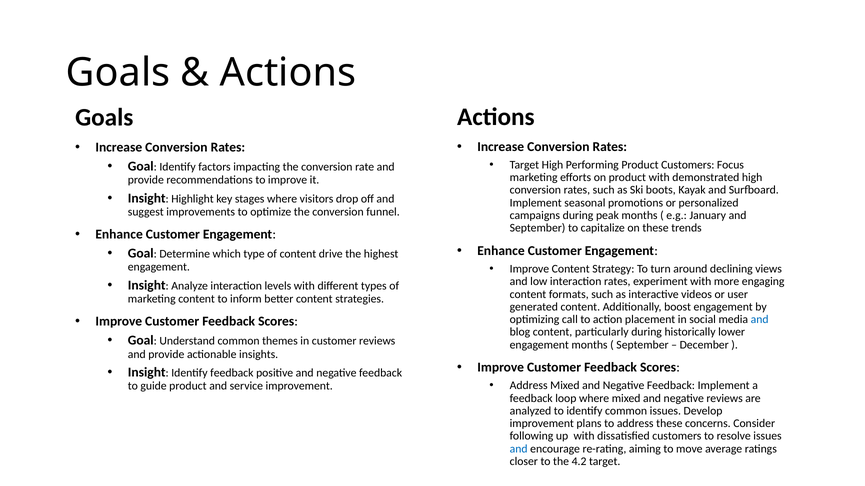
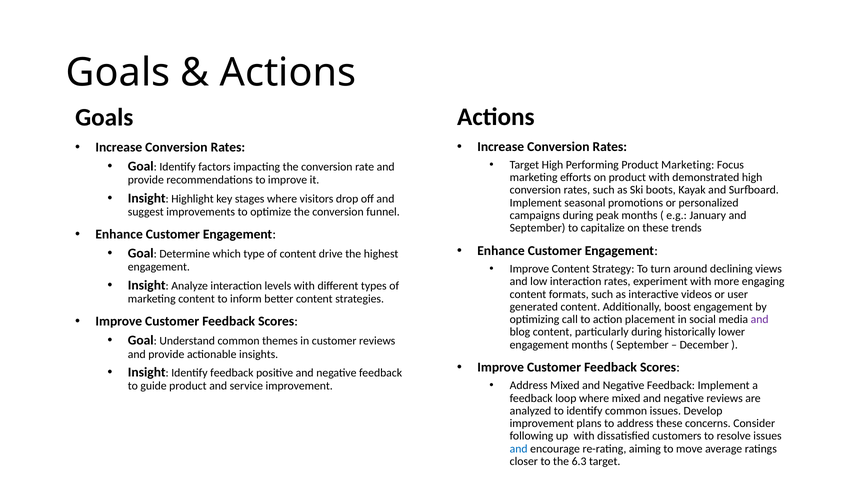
Product Customers: Customers -> Marketing (688, 165)
and colour: blue -> purple (760, 320)
4.2: 4.2 -> 6.3 (579, 462)
